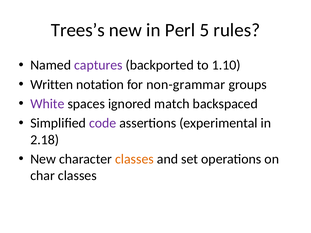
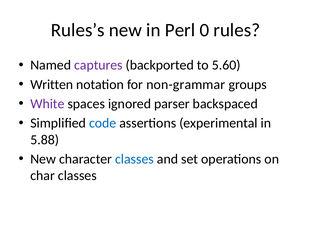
Trees’s: Trees’s -> Rules’s (78, 30)
5: 5 -> 0 (204, 30)
1.10: 1.10 -> 5.60 (226, 65)
match: match -> parser (172, 104)
code colour: purple -> blue (103, 123)
2.18: 2.18 -> 5.88 (45, 140)
classes colour: orange -> blue (134, 159)
